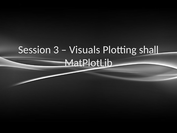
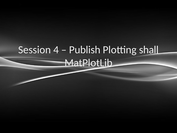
3: 3 -> 4 (56, 50)
Visuals: Visuals -> Publish (85, 50)
